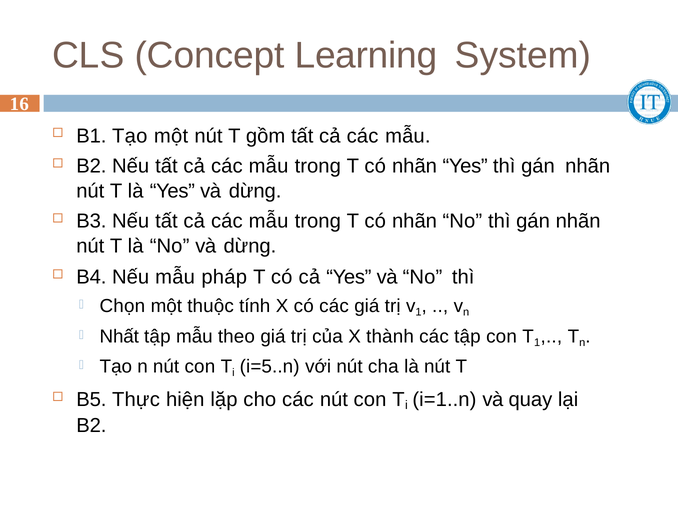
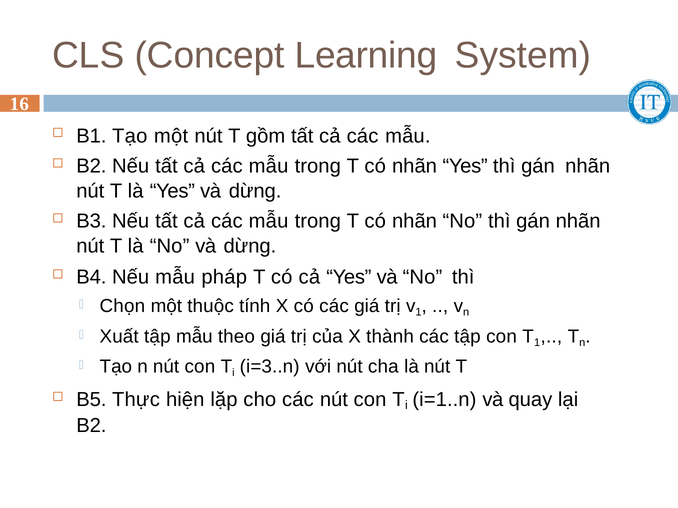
Nhất: Nhất -> Xuất (119, 337)
i=5..n: i=5..n -> i=3..n (270, 367)
